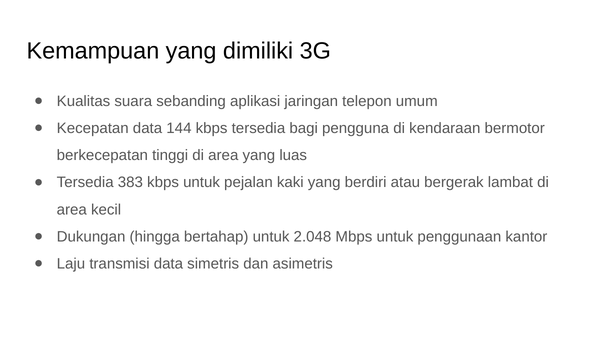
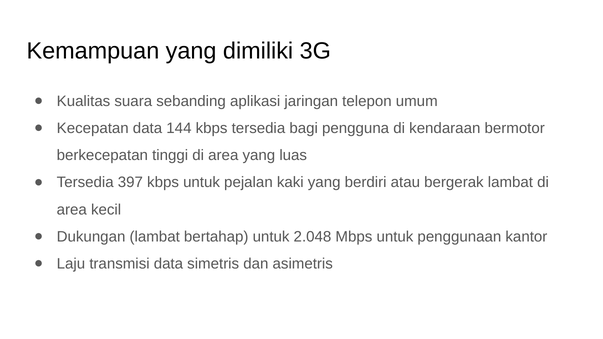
383: 383 -> 397 (130, 183)
Dukungan hingga: hingga -> lambat (155, 237)
